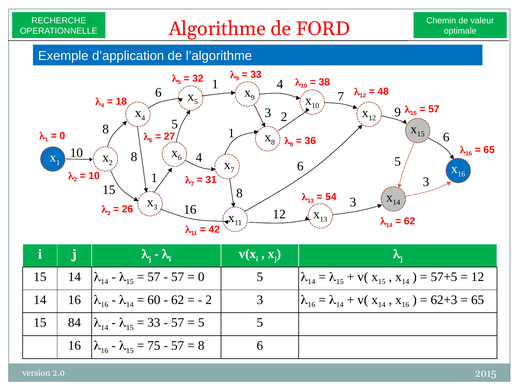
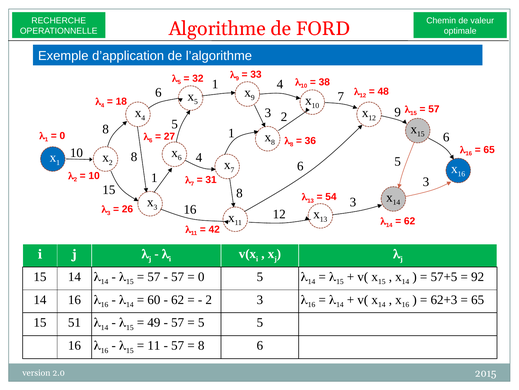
12: 12 -> 92 (478, 276)
84: 84 -> 51 (74, 322)
33: 33 -> 49 (154, 322)
75: 75 -> 11 (154, 345)
